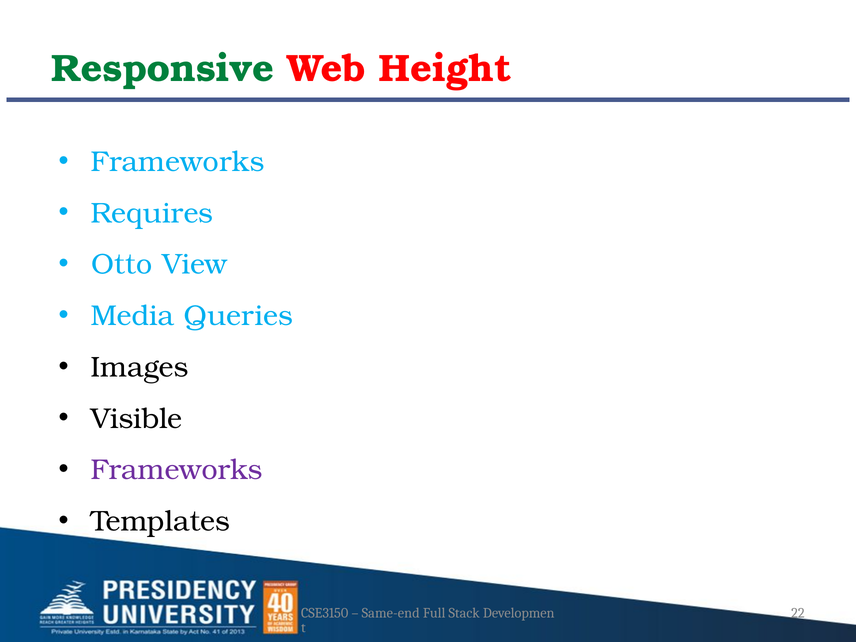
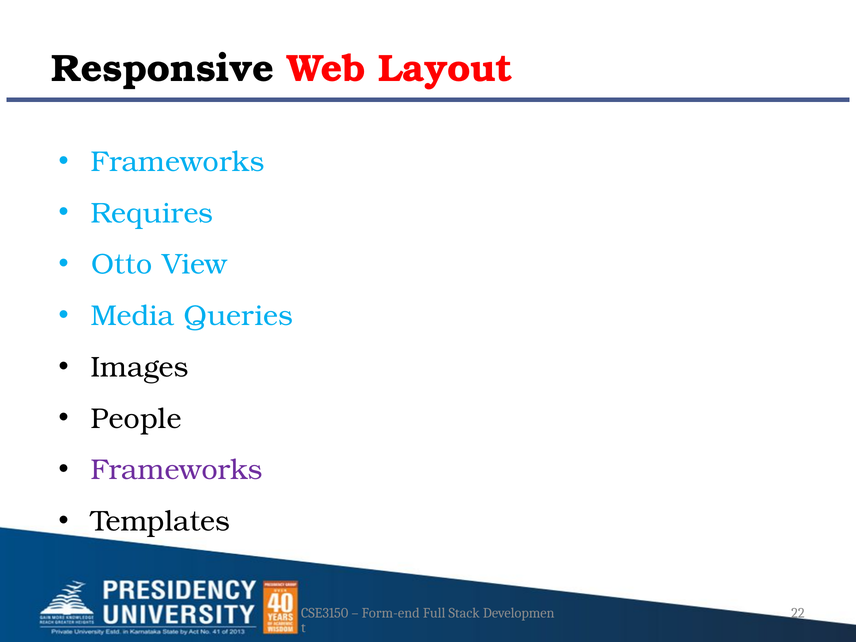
Responsive colour: green -> black (163, 69)
Height: Height -> Layout (445, 69)
Visible: Visible -> People (136, 419)
Same-end: Same-end -> Form-end (391, 613)
